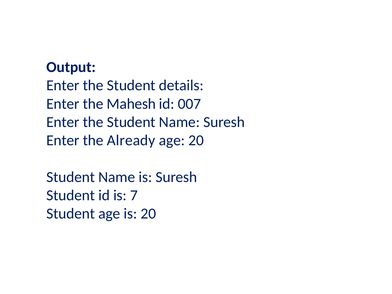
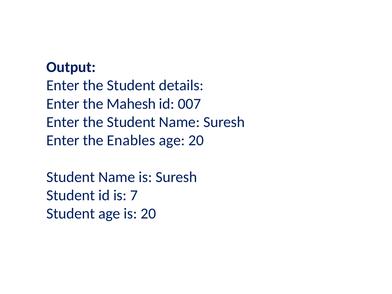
Already: Already -> Enables (131, 140)
